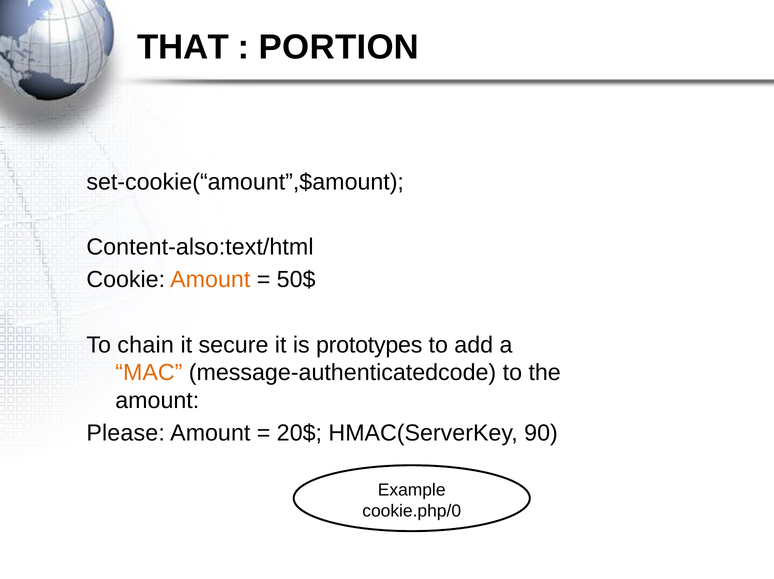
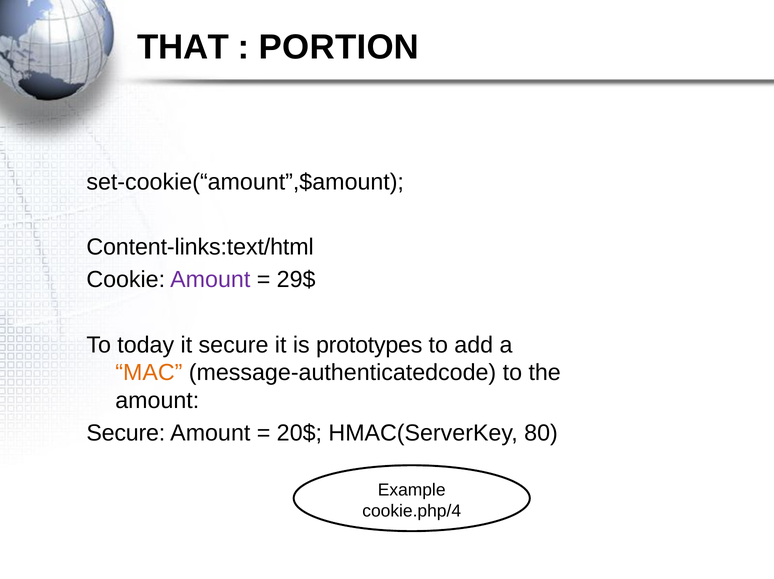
Content-also:text/html: Content-also:text/html -> Content-links:text/html (200, 247)
Amount colour: orange -> purple (210, 280)
50$: 50$ -> 29$ (296, 280)
chain: chain -> today (146, 345)
Please: Please -> Secure (126, 433)
90: 90 -> 80 (541, 433)
cookie.php/0: cookie.php/0 -> cookie.php/4 (412, 511)
